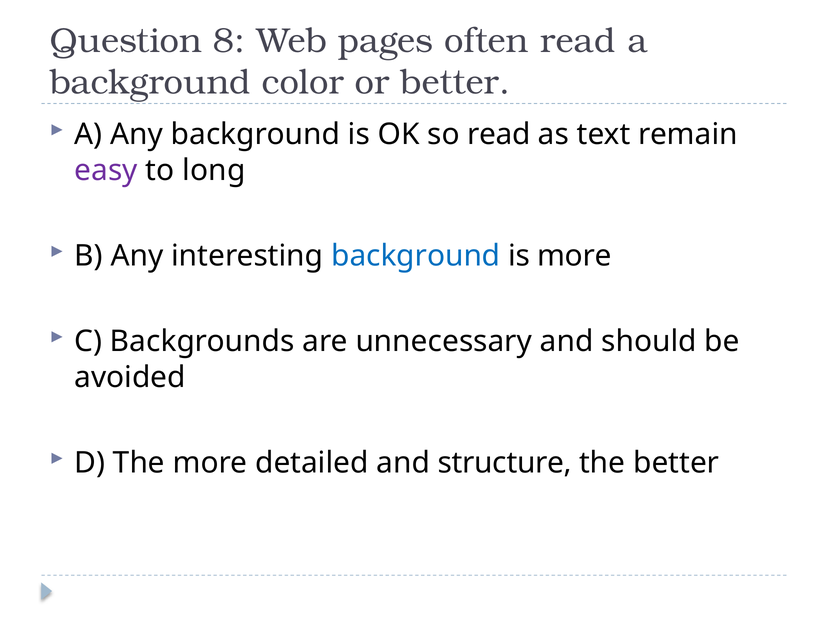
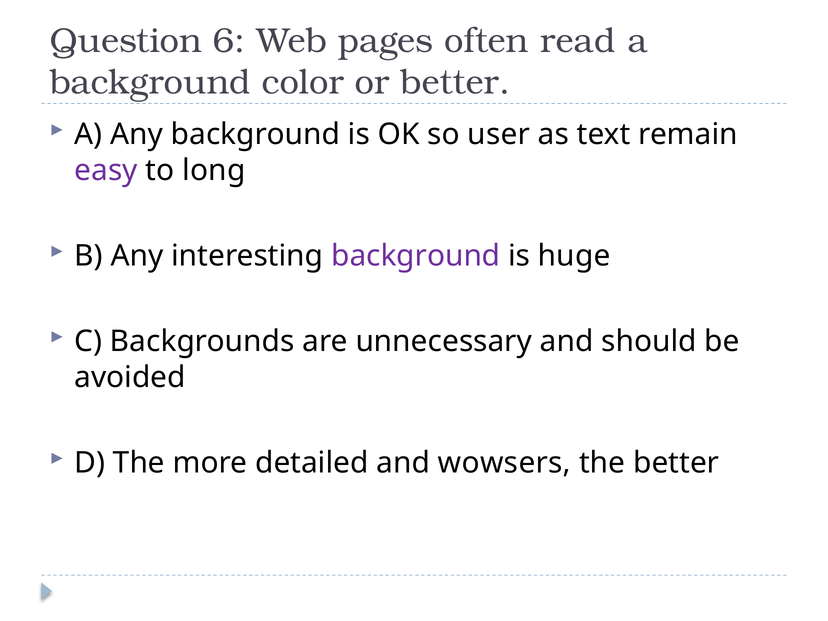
8: 8 -> 6 (229, 41)
so read: read -> user (499, 135)
background colour: blue -> purple (416, 256)
is more: more -> huge (574, 256)
structure: structure -> wowsers (504, 463)
